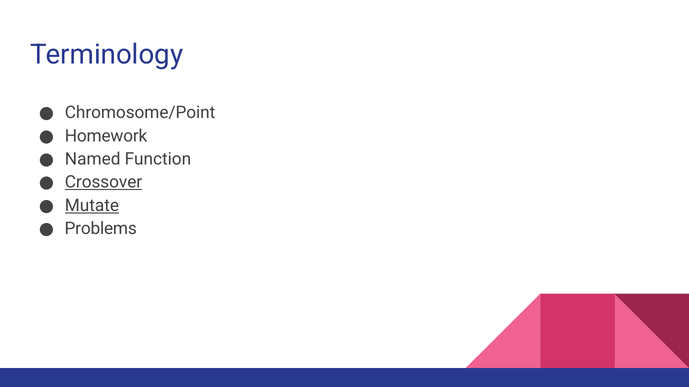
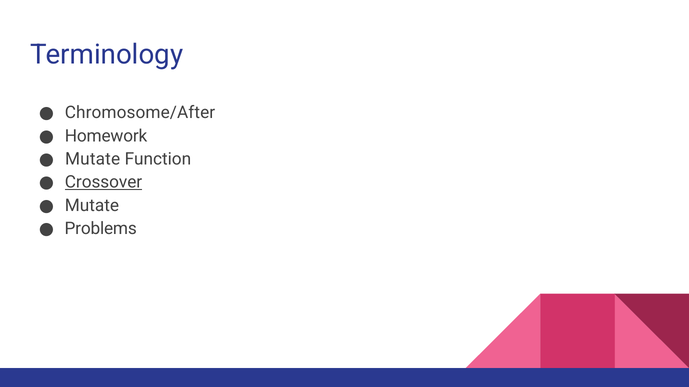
Chromosome/Point: Chromosome/Point -> Chromosome/After (140, 113)
Named: Named -> Mutate (93, 159)
Mutate underline: present -> none (92, 206)
